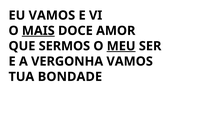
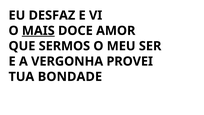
EU VAMOS: VAMOS -> DESFAZ (52, 15)
MEU underline: present -> none (121, 46)
VERGONHA VAMOS: VAMOS -> PROVEI (130, 61)
